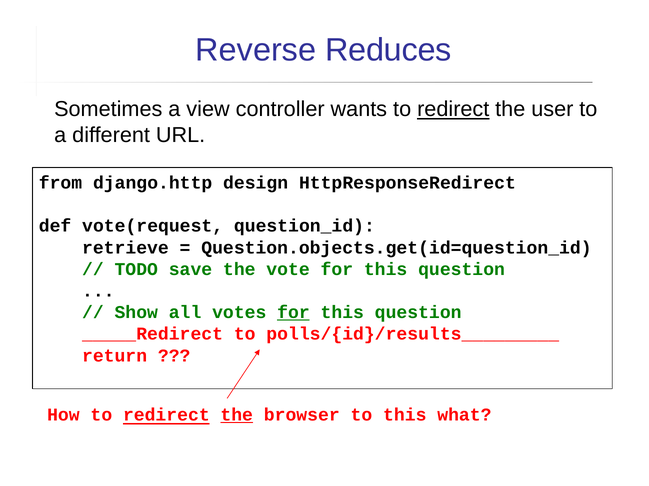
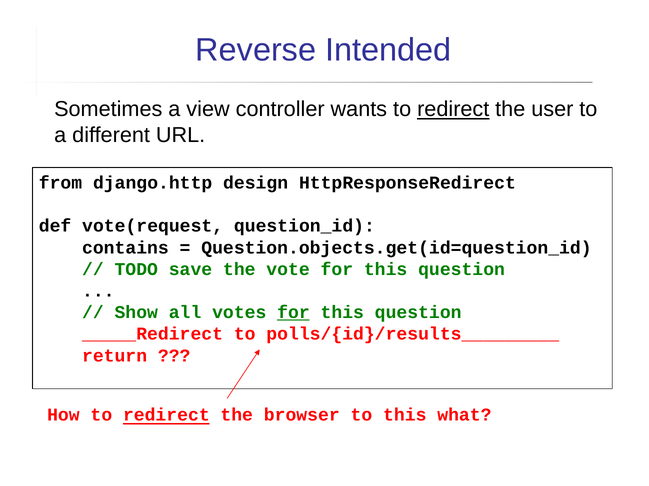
Reduces: Reduces -> Intended (388, 50)
retrieve: retrieve -> contains (125, 248)
the underline: present -> none (237, 416)
